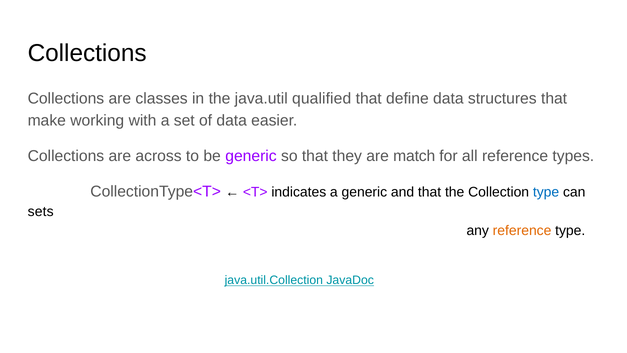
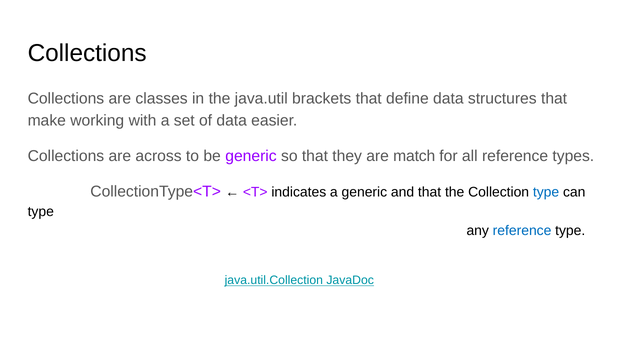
qualified: qualified -> brackets (322, 99)
sets: sets -> type (41, 211)
reference colour: orange -> blue (522, 231)
